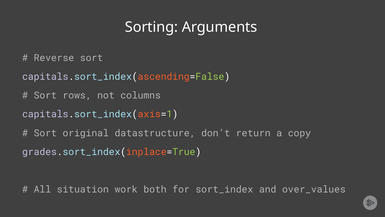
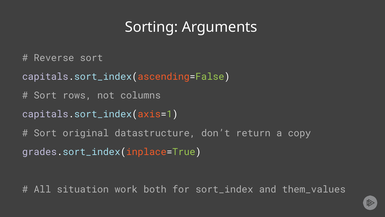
over_values: over_values -> them_values (314, 189)
